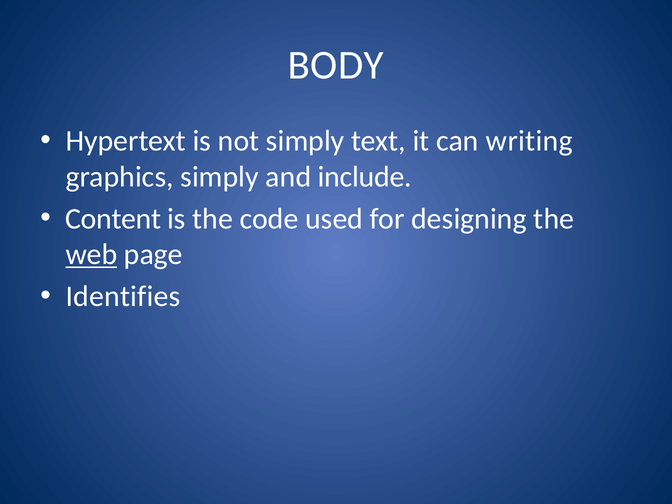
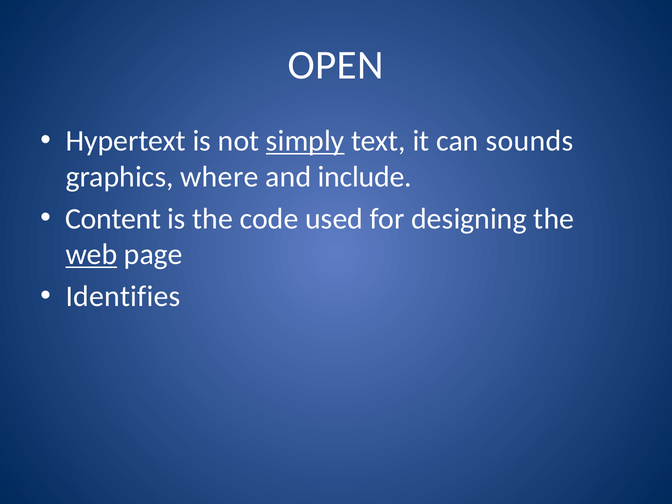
BODY: BODY -> OPEN (336, 65)
simply underline: none -> present (305, 141)
writing: writing -> sounds (529, 141)
graphics simply: simply -> where (219, 177)
